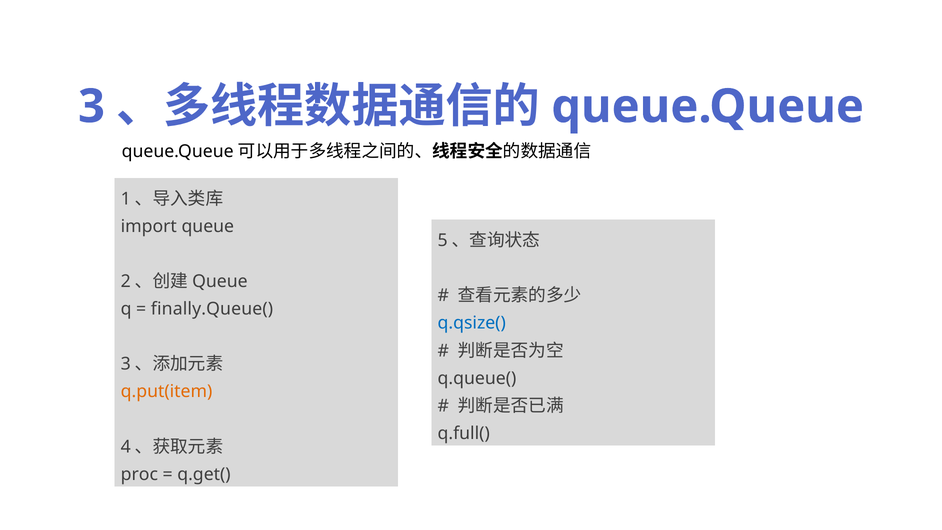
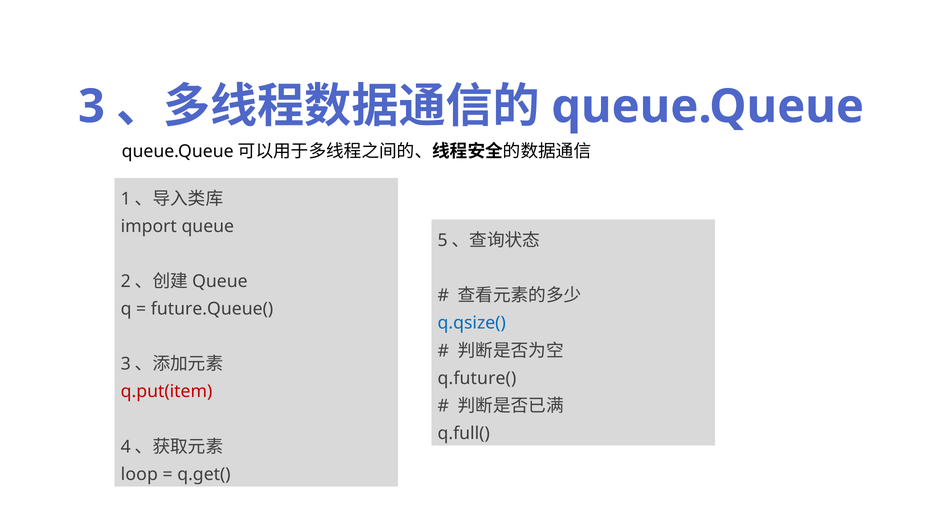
finally.Queue(: finally.Queue( -> future.Queue( (212, 309)
q.queue(: q.queue( -> q.future( (477, 378)
q.put(item colour: orange -> red (167, 392)
proc: proc -> loop (139, 474)
